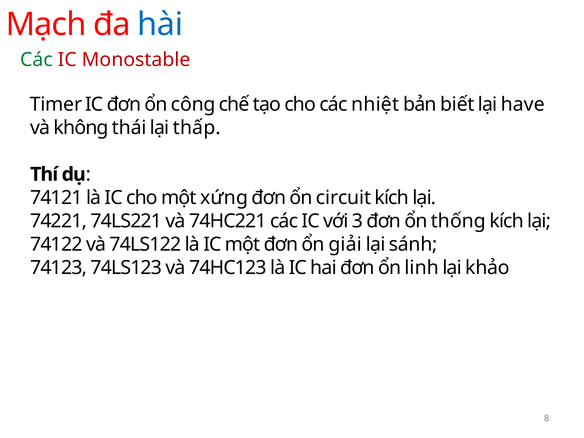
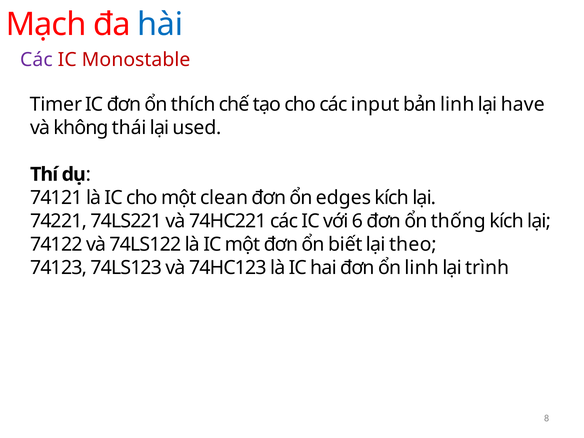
Các colour: green -> purple (37, 60)
công: công -> thích (193, 104)
nhiệt: nhiệt -> input (375, 104)
bản biết: biết -> linh (457, 104)
thấp: thấp -> used (197, 128)
xứng: xứng -> clean (224, 198)
circuit: circuit -> edges (344, 198)
3: 3 -> 6 (358, 221)
giải: giải -> biết (345, 244)
sánh: sánh -> theo (413, 244)
khảo: khảo -> trình (487, 268)
